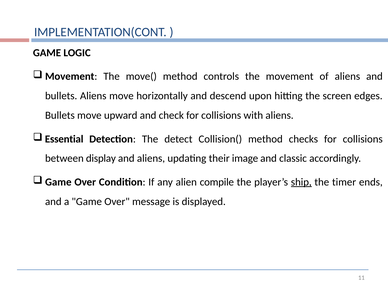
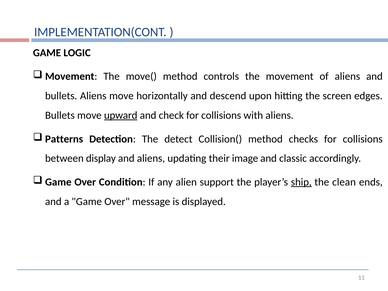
upward underline: none -> present (121, 115)
Essential: Essential -> Patterns (64, 139)
compile: compile -> support (217, 182)
timer: timer -> clean (344, 182)
